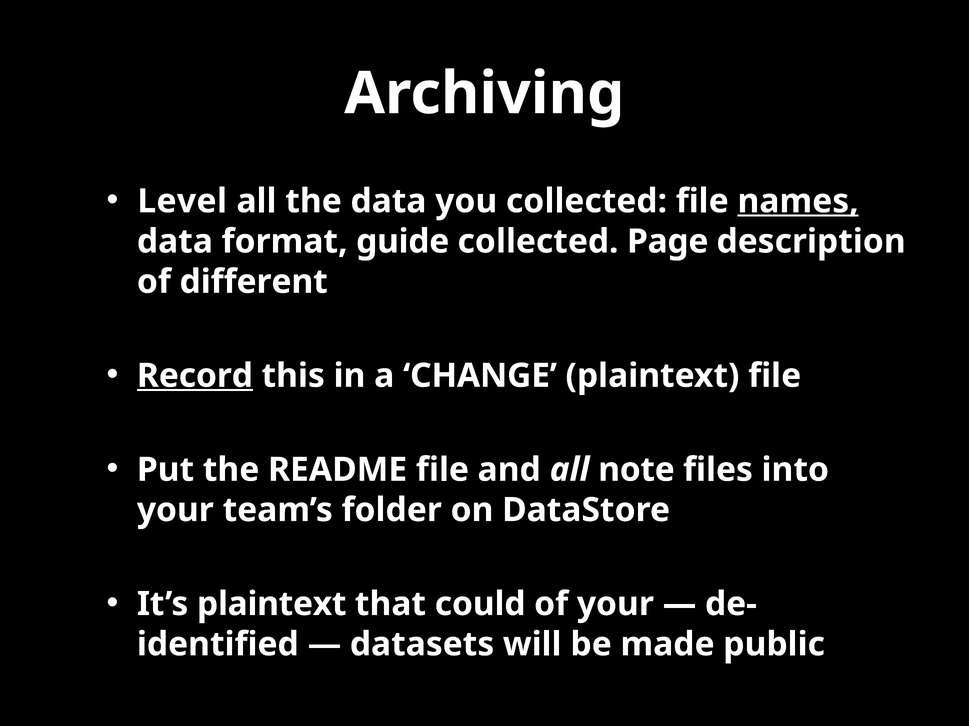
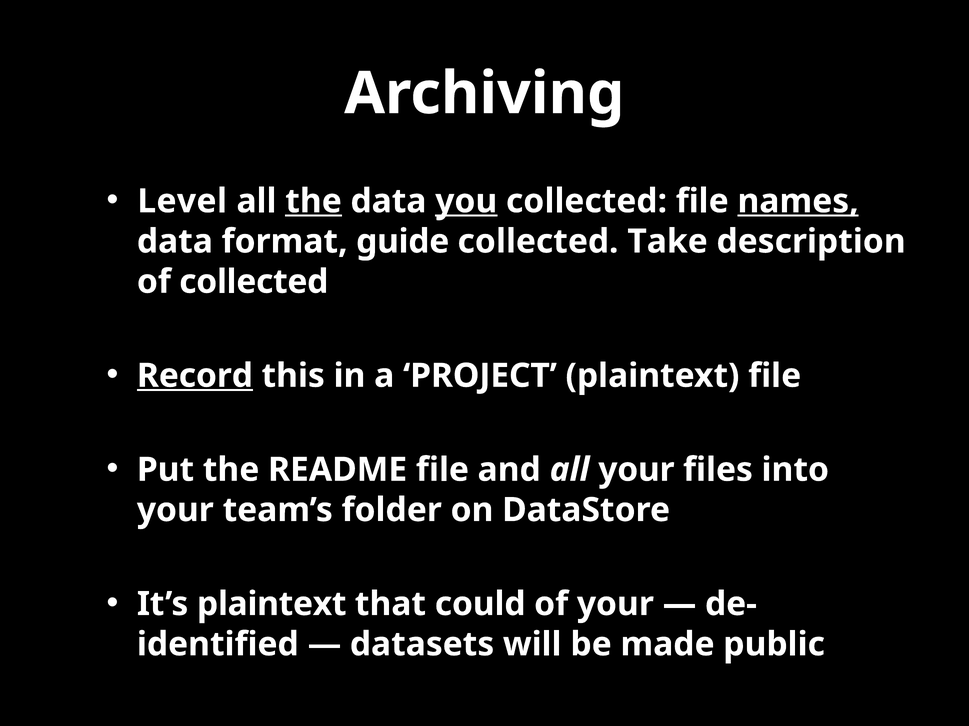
the underline: none -> present (314, 201)
you underline: none -> present (466, 201)
Page: Page -> Take (668, 242)
of different: different -> collected (254, 282)
CHANGE: CHANGE -> PROJECT (480, 376)
all note: note -> your (636, 470)
